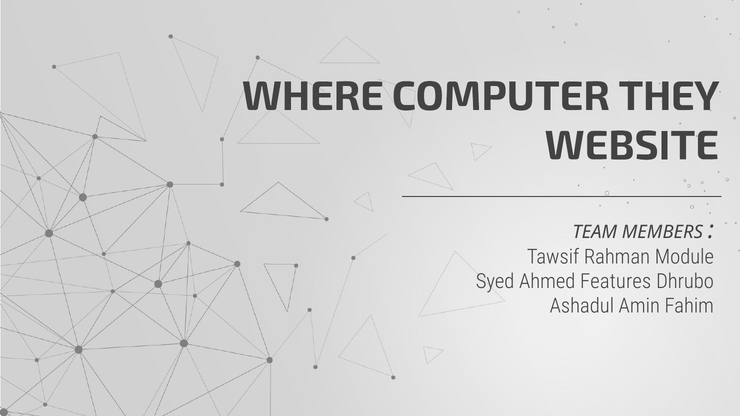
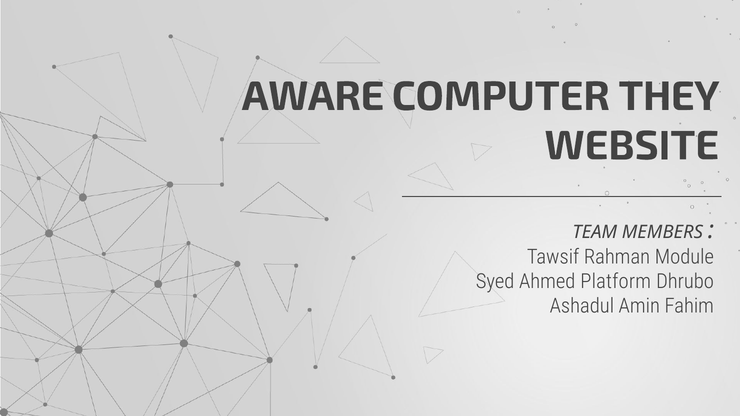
WHERE: WHERE -> AWARE (313, 96)
Features: Features -> Platform (616, 282)
